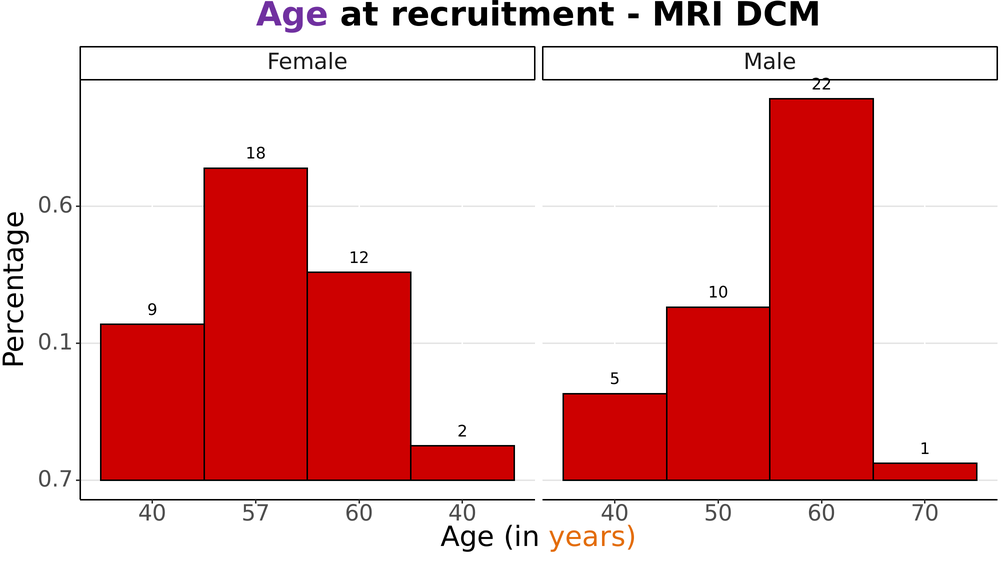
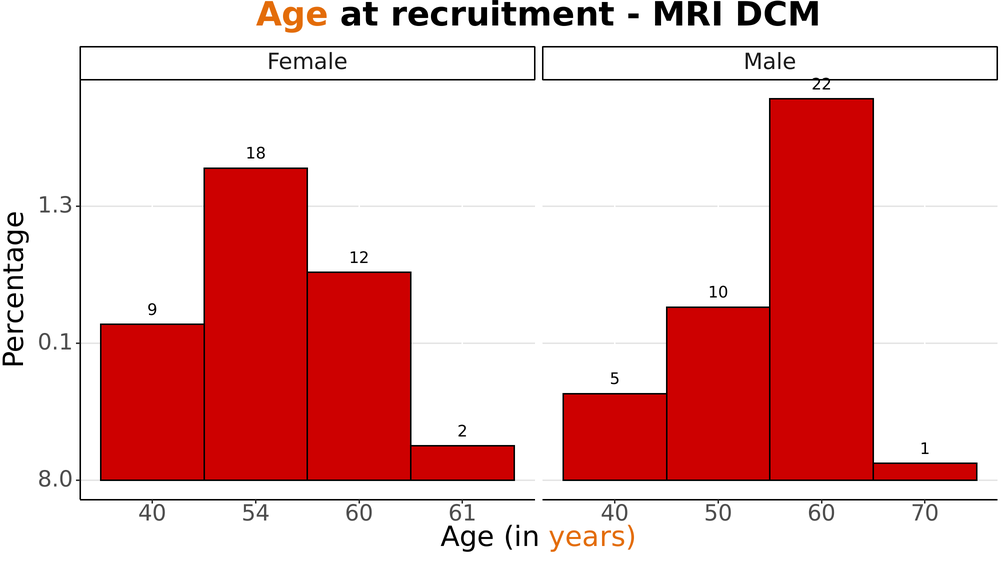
Age colour: purple -> orange (292, 15)
0.6: 0.6 -> 1.3 (55, 206)
0.7: 0.7 -> 8.0 (55, 480)
57: 57 -> 54 (256, 514)
60 40: 40 -> 61 (462, 514)
